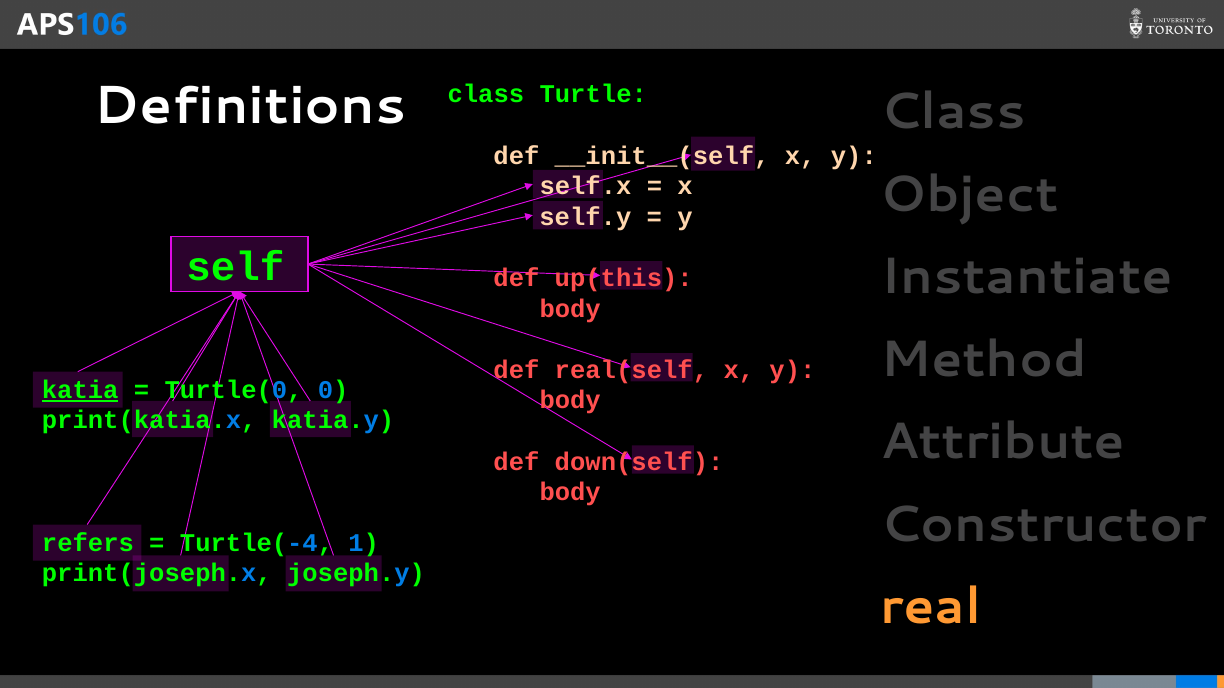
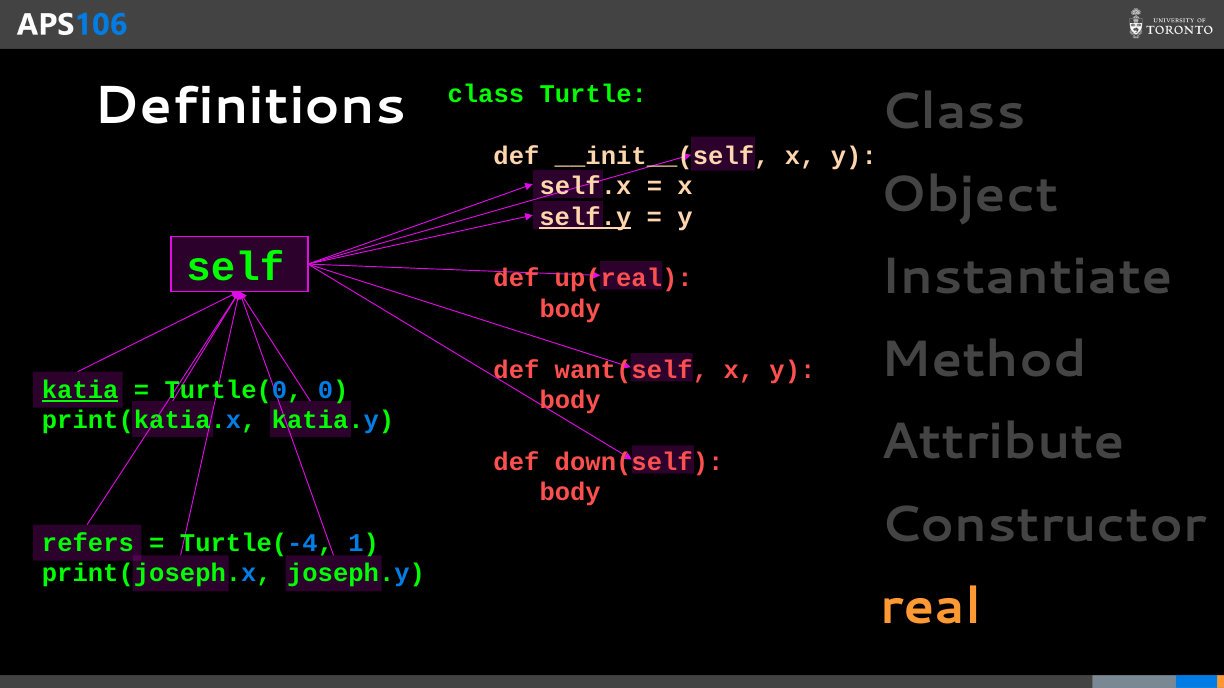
self.y underline: none -> present (585, 217)
up(this: up(this -> up(real (624, 278)
real(self: real(self -> want(self (631, 370)
